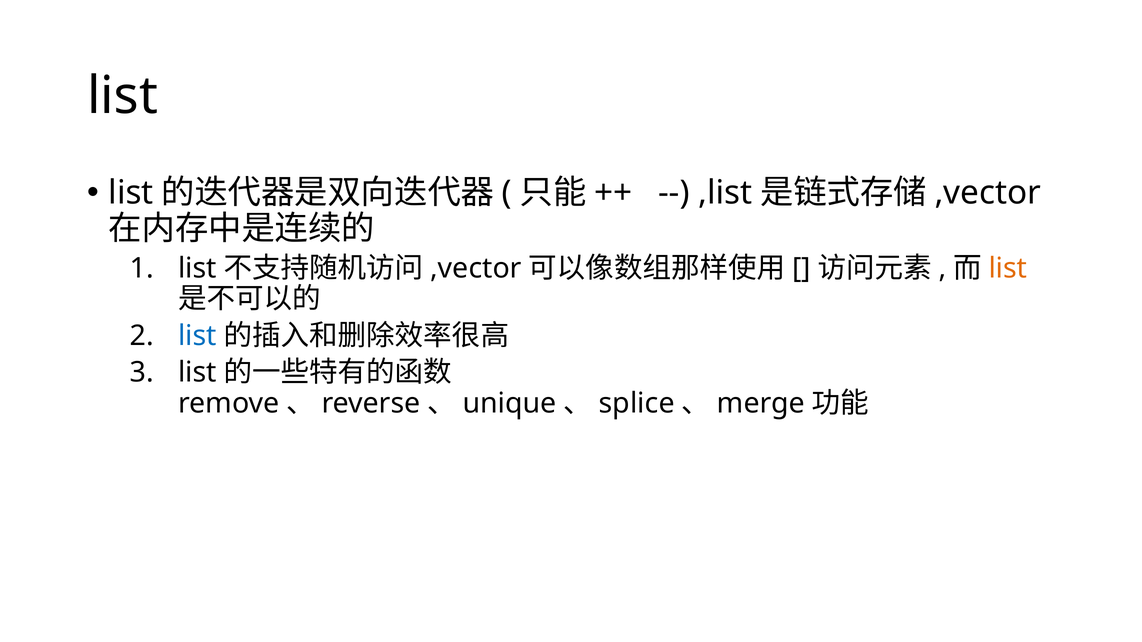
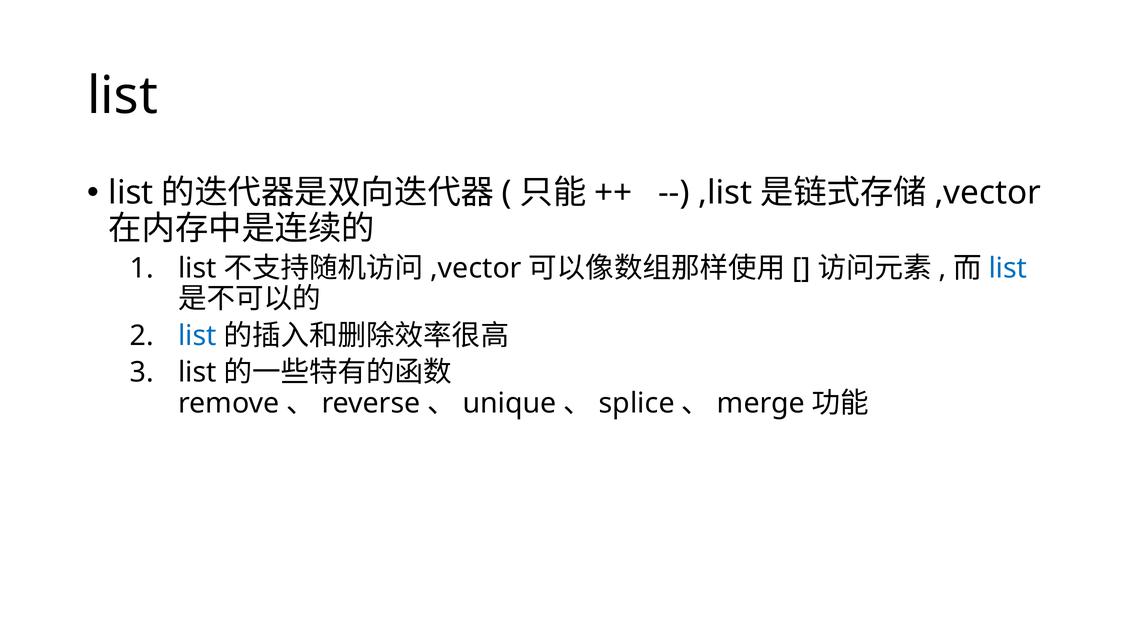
list colour: orange -> blue (1008, 268)
